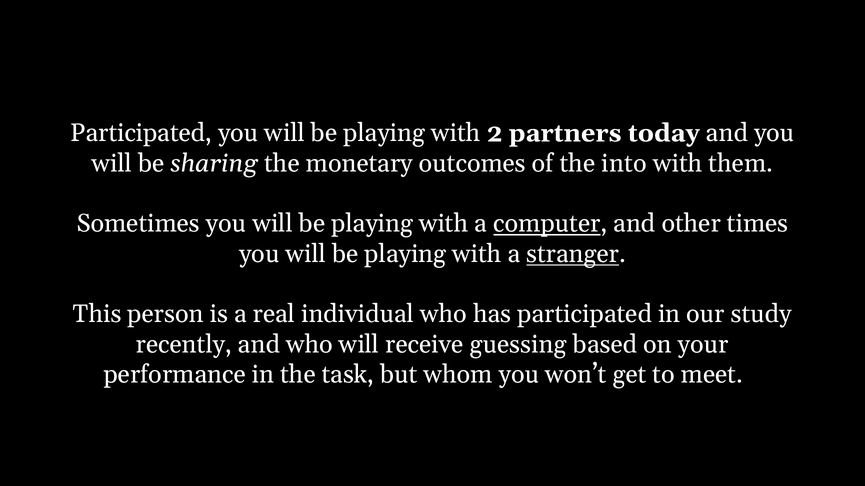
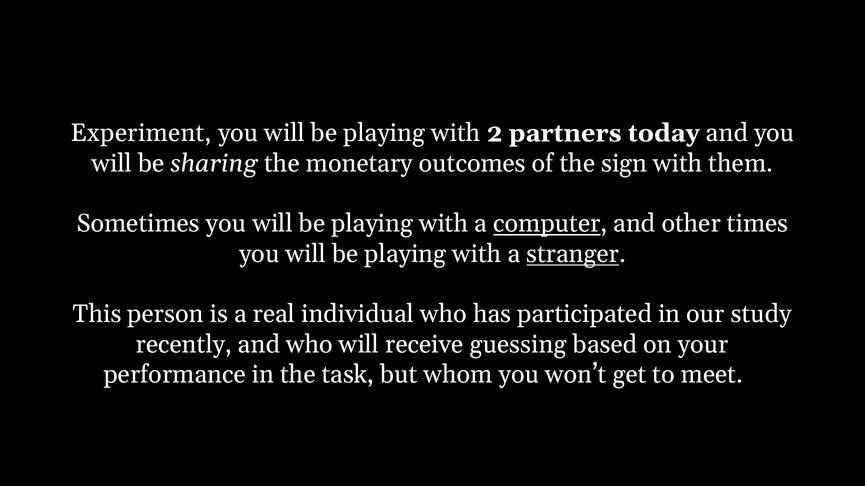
Participated: Participated -> Experiment (141, 133)
into: into -> sign (624, 163)
